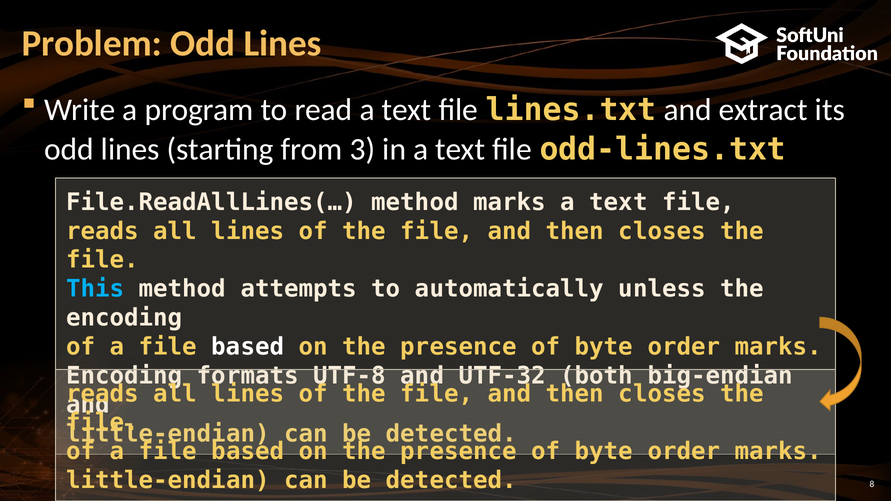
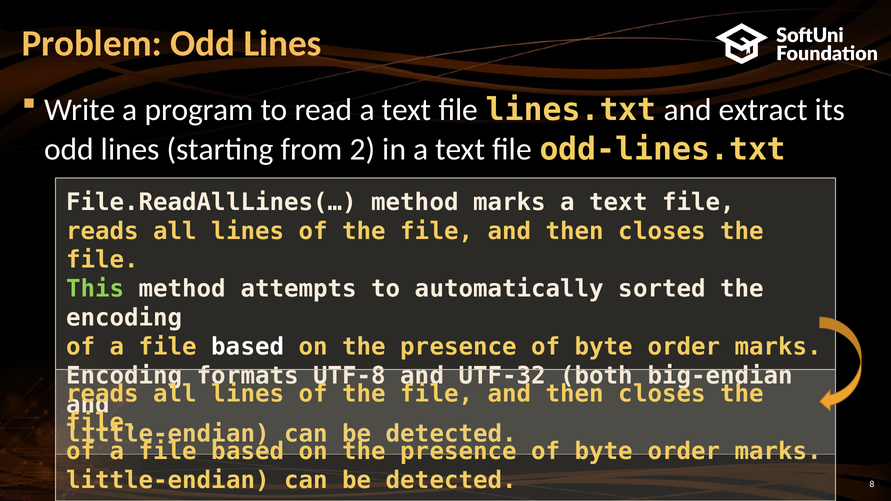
3: 3 -> 2 (362, 150)
This colour: light blue -> light green (95, 289)
unless: unless -> sorted (662, 289)
